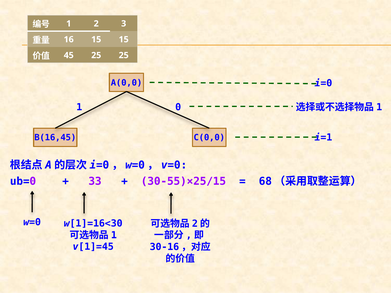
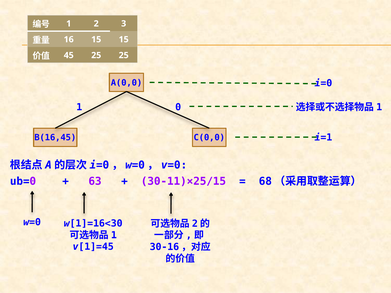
33: 33 -> 63 (95, 181)
30-55)×25/15: 30-55)×25/15 -> 30-11)×25/15 (183, 181)
